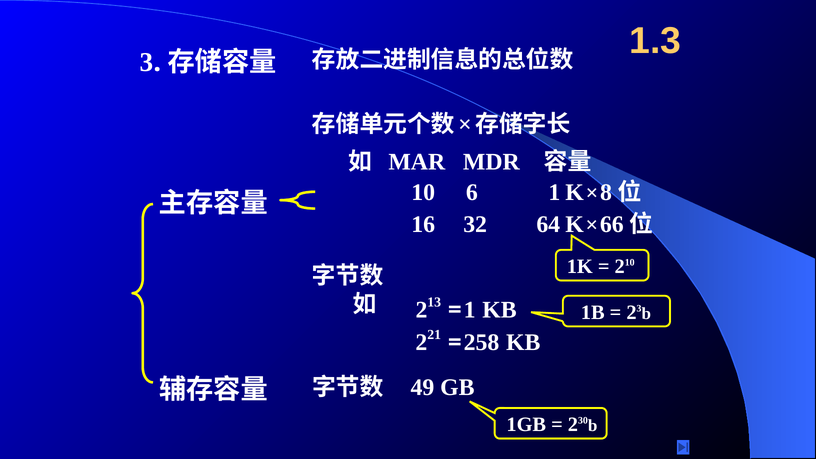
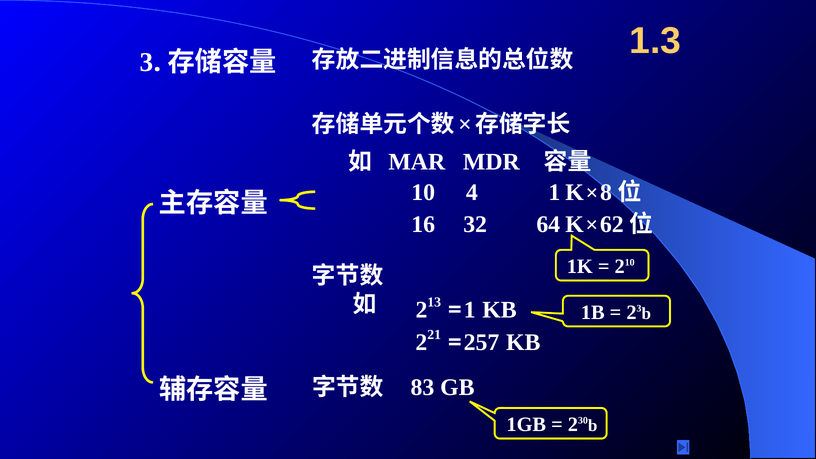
6: 6 -> 4 (472, 192)
66: 66 -> 62 (612, 224)
258: 258 -> 257 (481, 342)
49: 49 -> 83 (422, 388)
